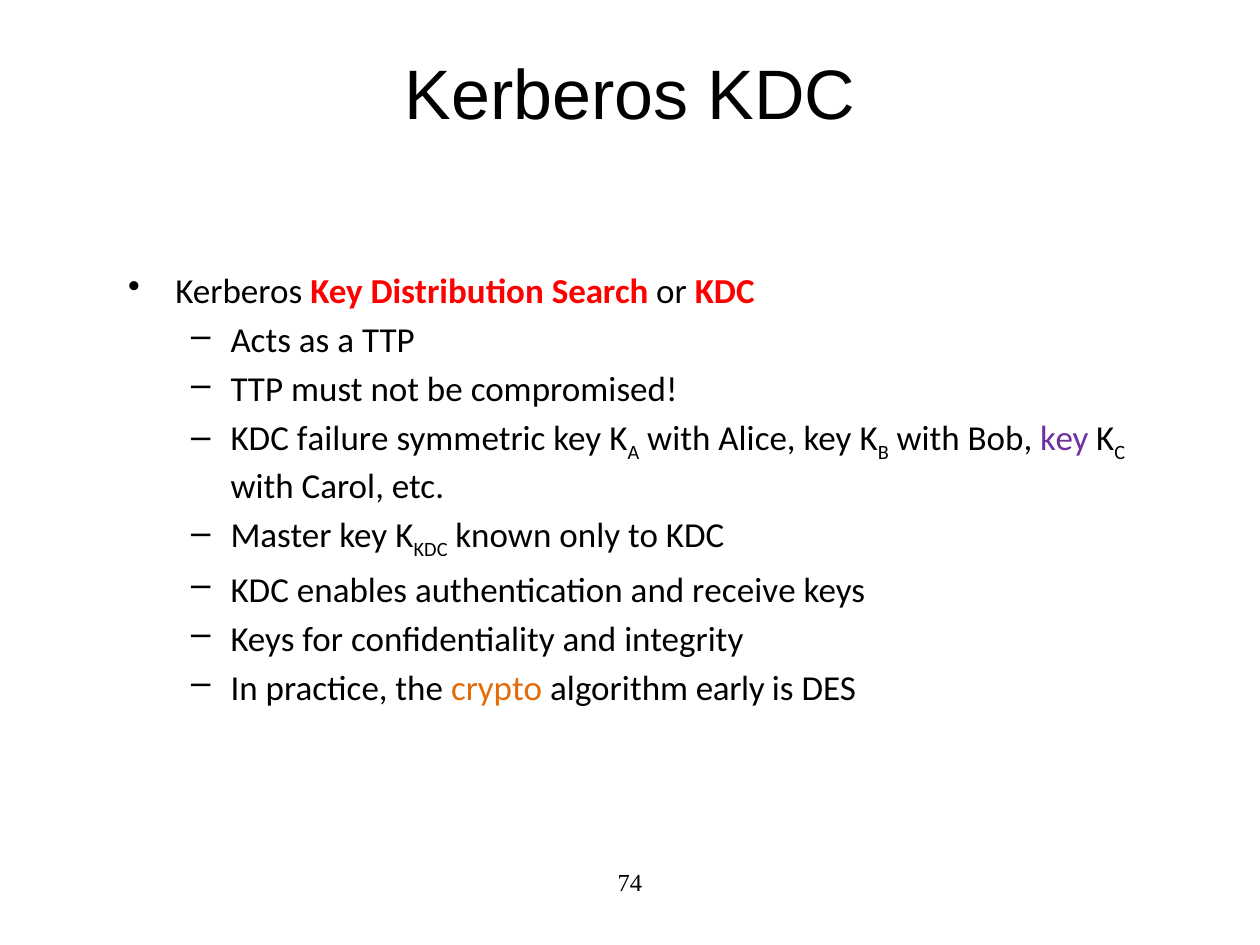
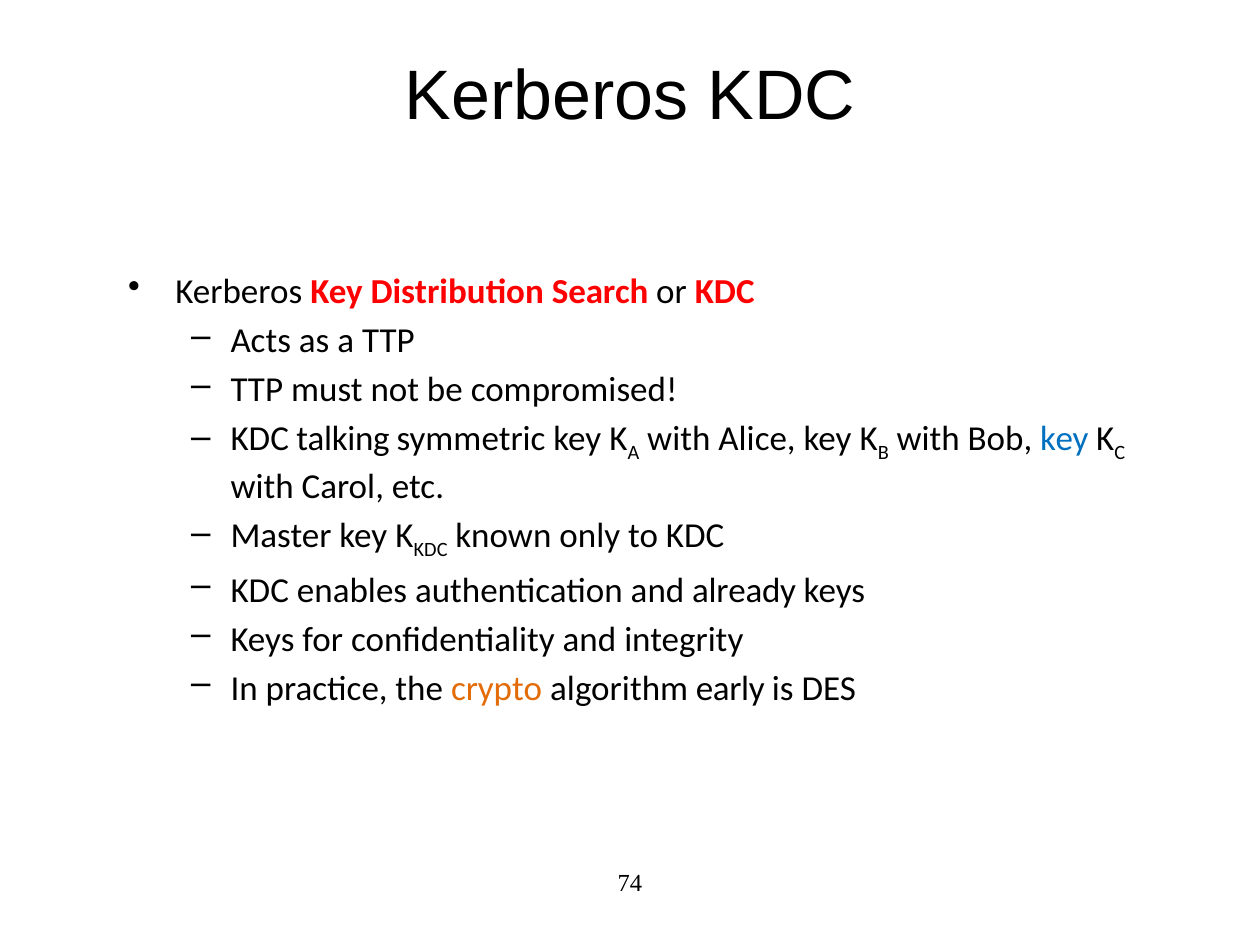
failure: failure -> talking (343, 439)
key colour: purple -> blue (1064, 439)
receive: receive -> already (744, 591)
